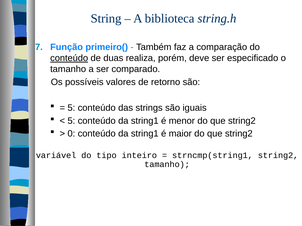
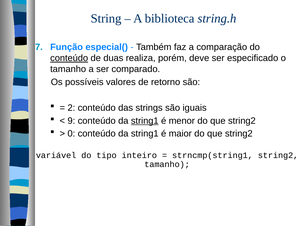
primeiro(: primeiro( -> especial( (107, 47)
5: 5 -> 2 (71, 108)
5: 5 -> 9 (71, 121)
string1 underline: none -> present (145, 121)
